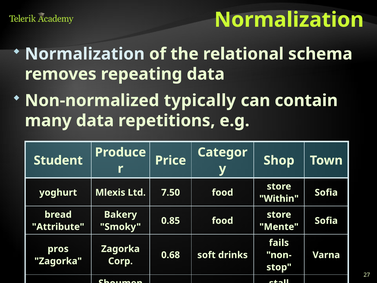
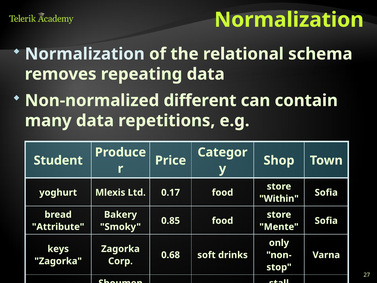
typically: typically -> different (200, 100)
7.50: 7.50 -> 0.17 (171, 192)
fails: fails -> only (279, 243)
pros: pros -> keys (58, 249)
